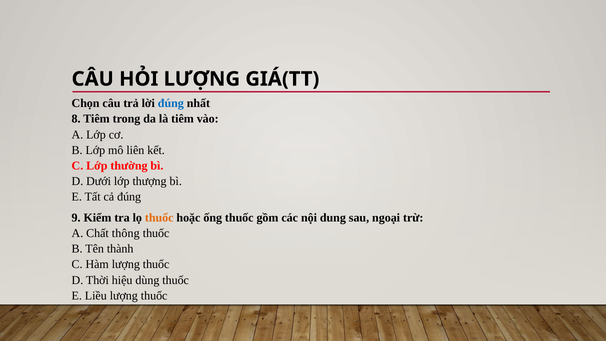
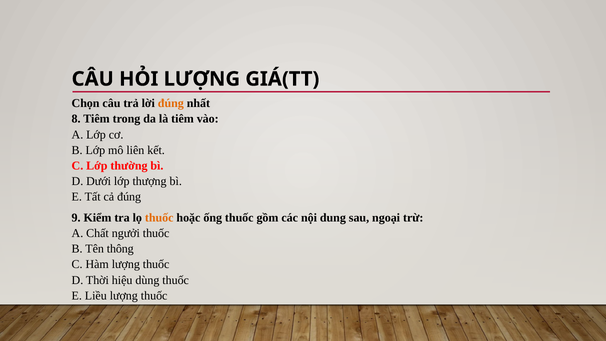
đúng colour: blue -> orange (171, 103)
thông: thông -> ngưởi (126, 233)
thành: thành -> thông (120, 249)
